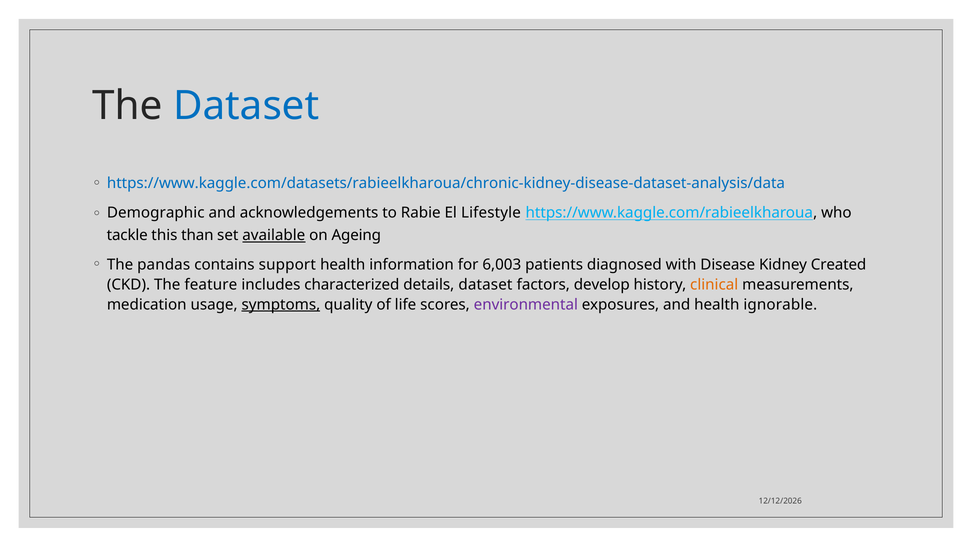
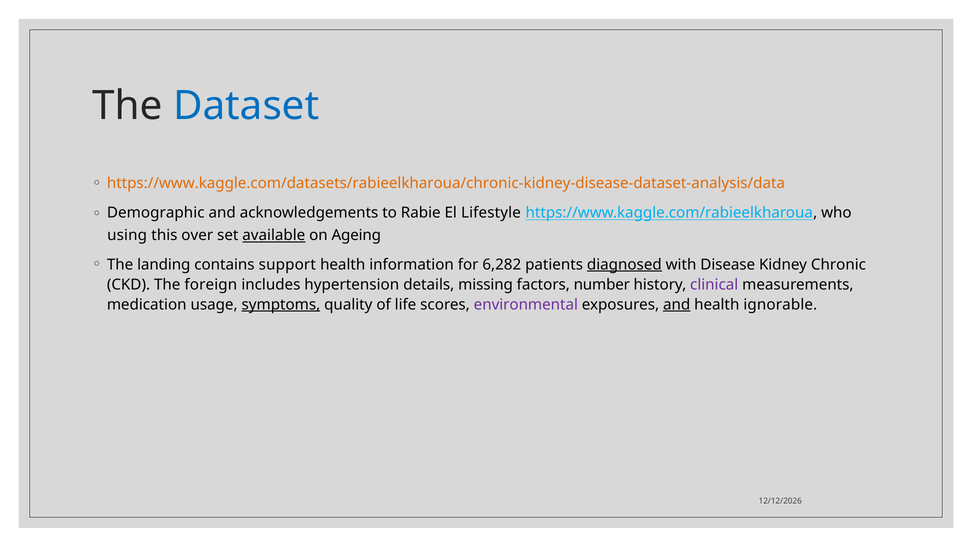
https://www.kaggle.com/datasets/rabieelkharoua/chronic-kidney-disease-dataset-analysis/data colour: blue -> orange (446, 183)
tackle: tackle -> using (127, 235)
than: than -> over (197, 235)
pandas: pandas -> landing (164, 264)
6,003: 6,003 -> 6,282 (502, 264)
diagnosed underline: none -> present (624, 264)
Created: Created -> Chronic (838, 264)
feature: feature -> foreign (211, 284)
characterized: characterized -> hypertension (352, 284)
details dataset: dataset -> missing (486, 284)
develop: develop -> number (602, 284)
clinical colour: orange -> purple (714, 284)
and underline: none -> present (677, 305)
